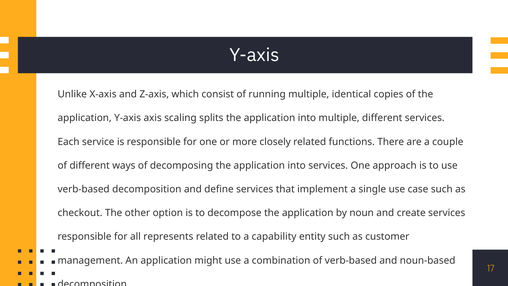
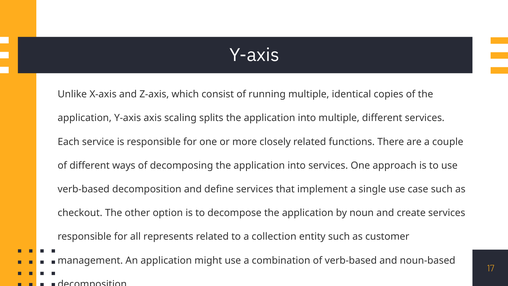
capability: capability -> collection (274, 237)
